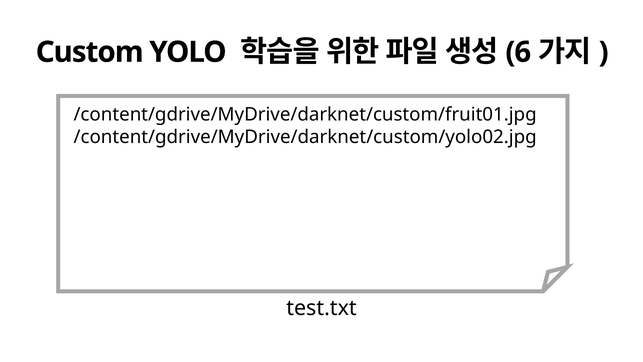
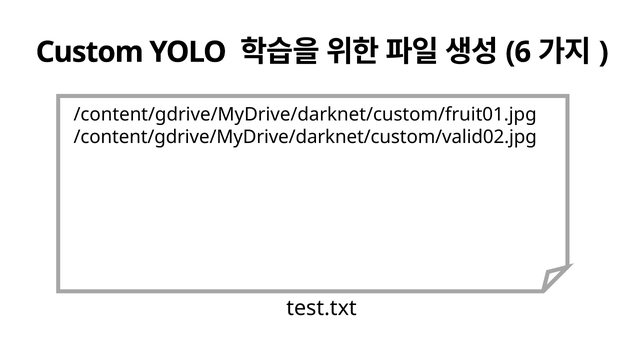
/content/gdrive/MyDrive/darknet/custom/yolo02.jpg: /content/gdrive/MyDrive/darknet/custom/yolo02.jpg -> /content/gdrive/MyDrive/darknet/custom/valid02.jpg (305, 137)
